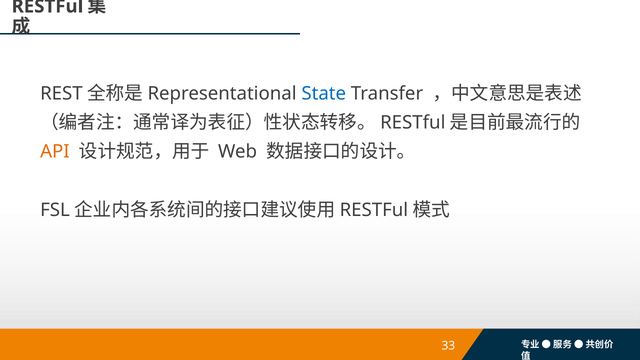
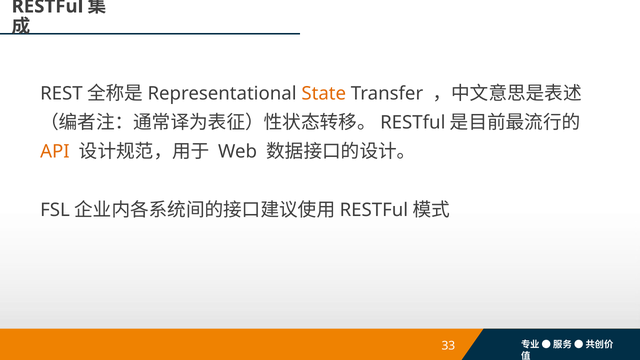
State colour: blue -> orange (324, 94)
